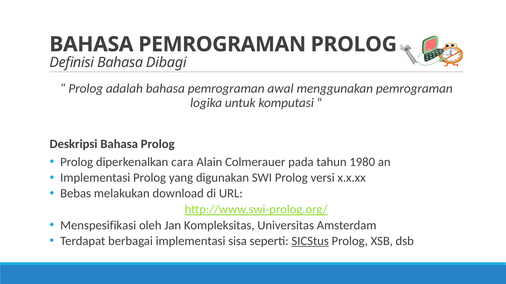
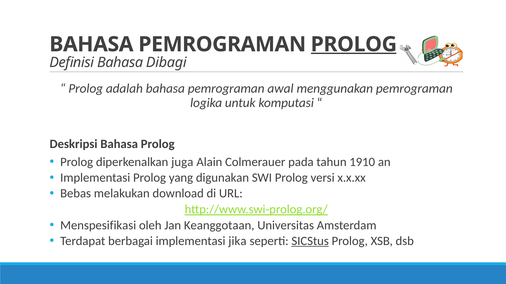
PROLOG underline: none -> present (354, 44)
cara: cara -> juga (182, 162)
1980: 1980 -> 1910 (362, 162)
Kompleksitas: Kompleksitas -> Keanggotaan (219, 226)
sisa: sisa -> jika (237, 241)
